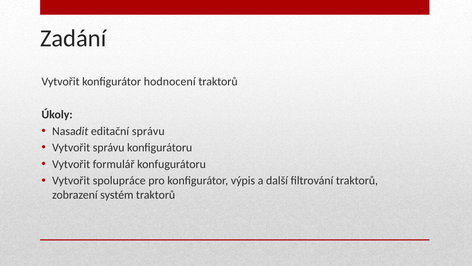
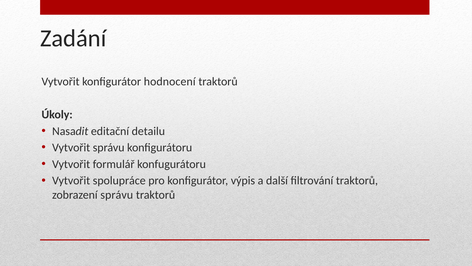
editační správu: správu -> detailu (148, 131)
zobrazení systém: systém -> správu (117, 195)
